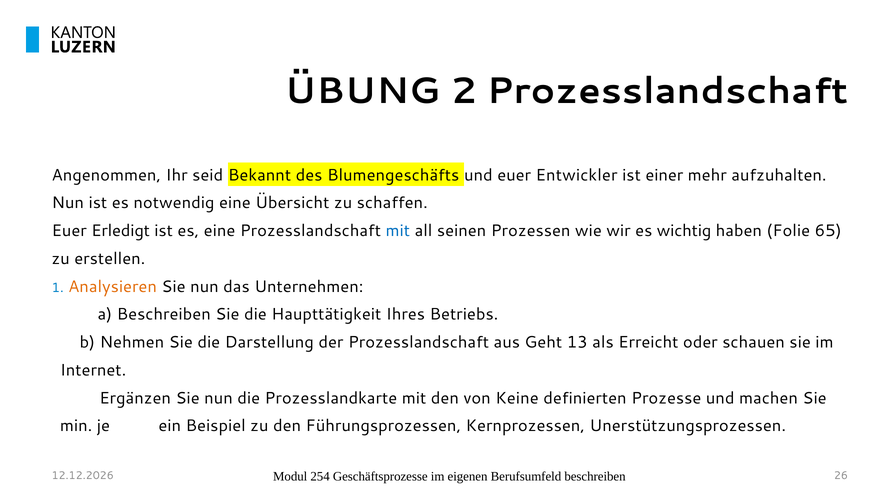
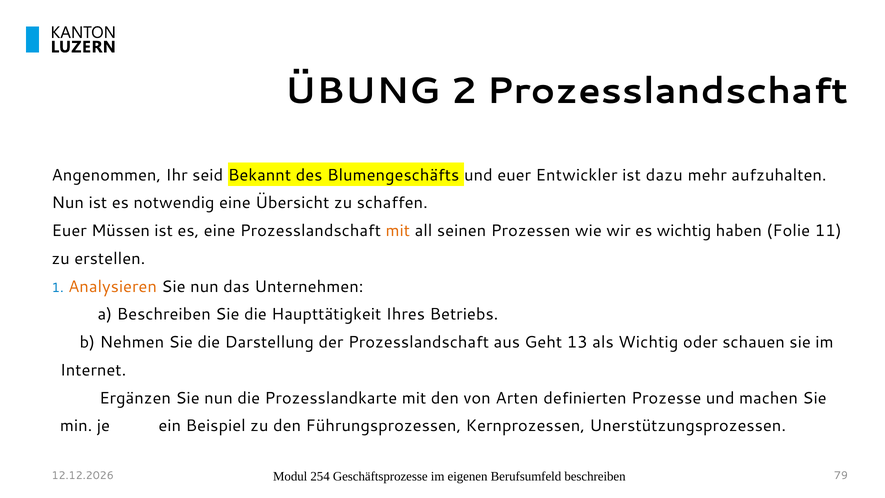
einer: einer -> dazu (664, 175)
Erledigt: Erledigt -> Müssen (121, 231)
mit colour: blue -> orange (398, 231)
65: 65 -> 11 (828, 231)
als Erreicht: Erreicht -> Wichtig (648, 342)
Keine: Keine -> Arten (517, 398)
26: 26 -> 79 (841, 475)
